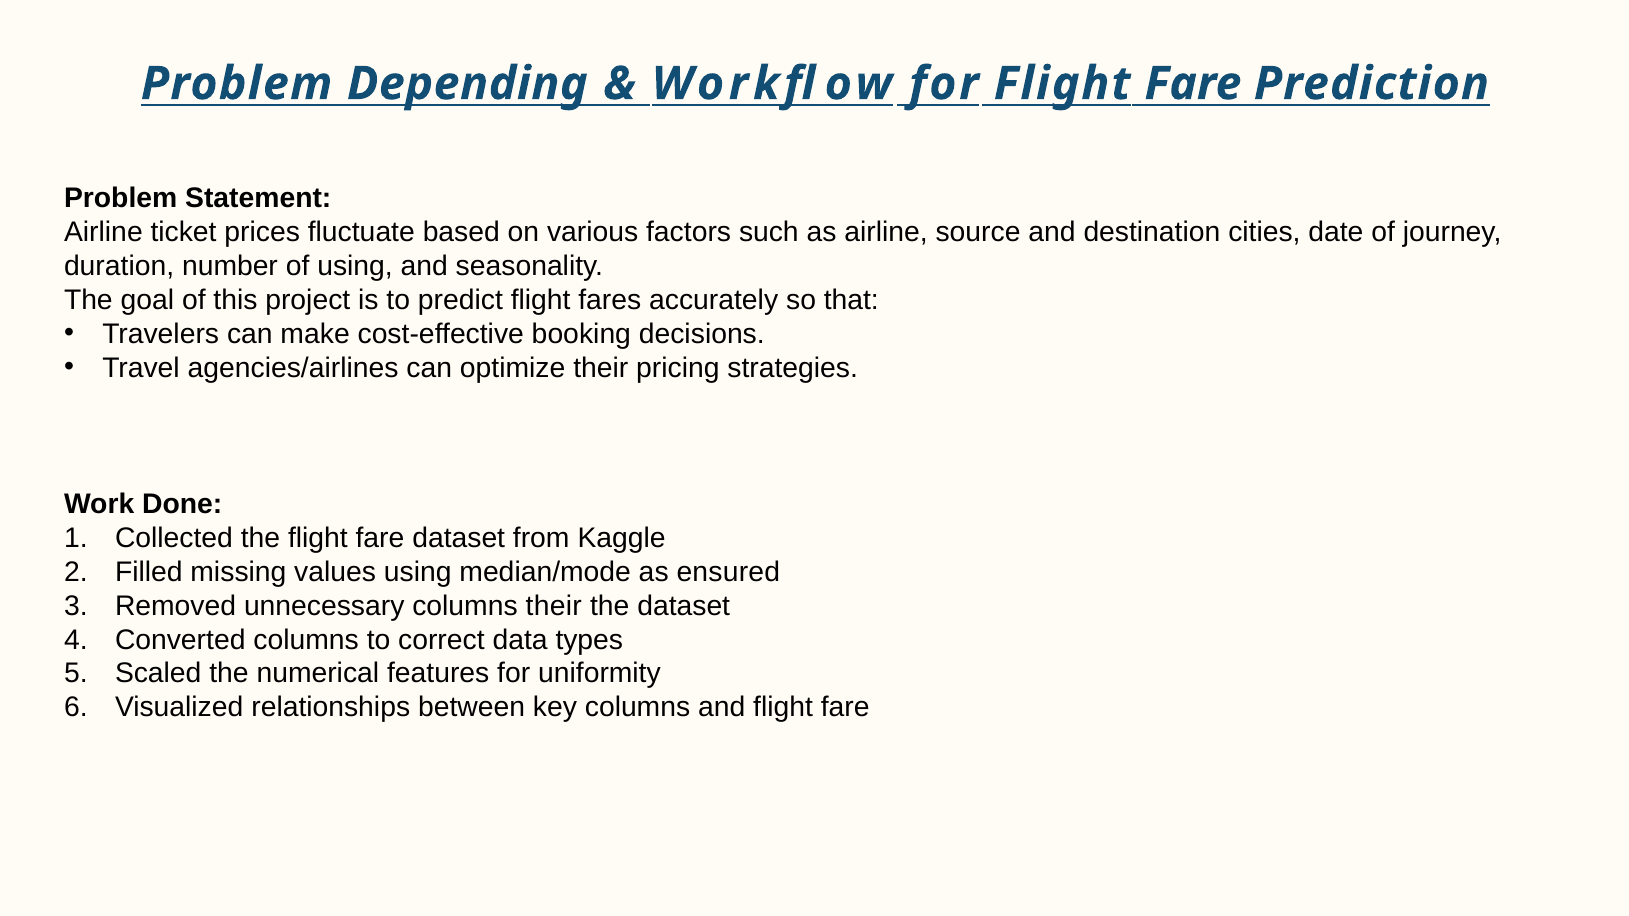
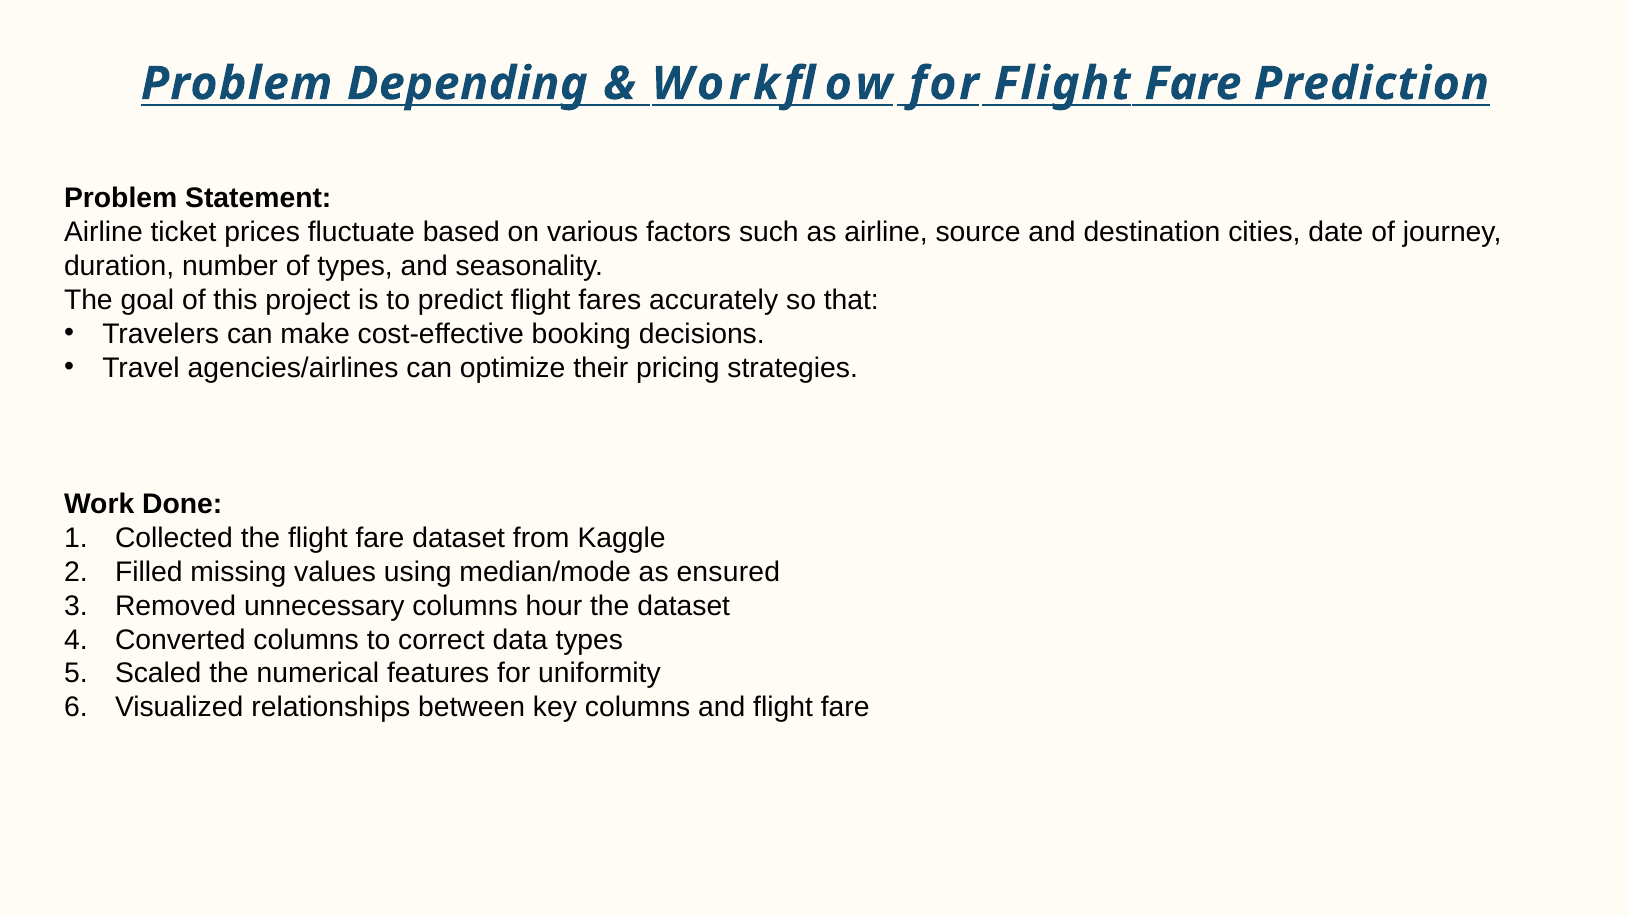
of using: using -> types (355, 266)
columns their: their -> hour (554, 606)
